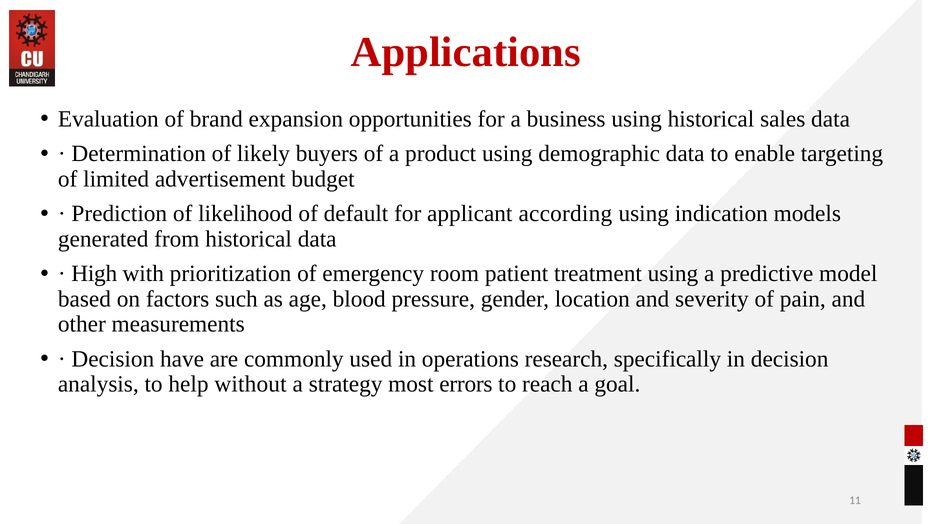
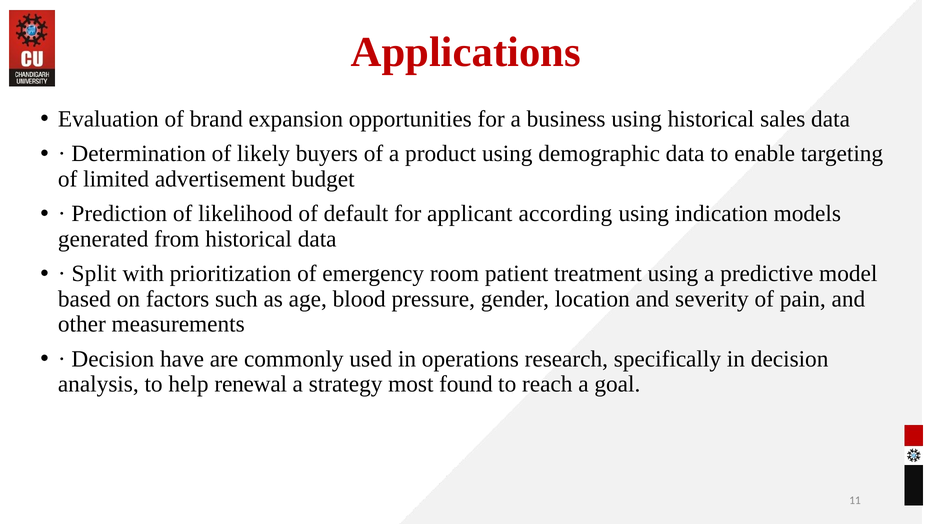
High: High -> Split (94, 274)
without: without -> renewal (251, 384)
errors: errors -> found (466, 384)
